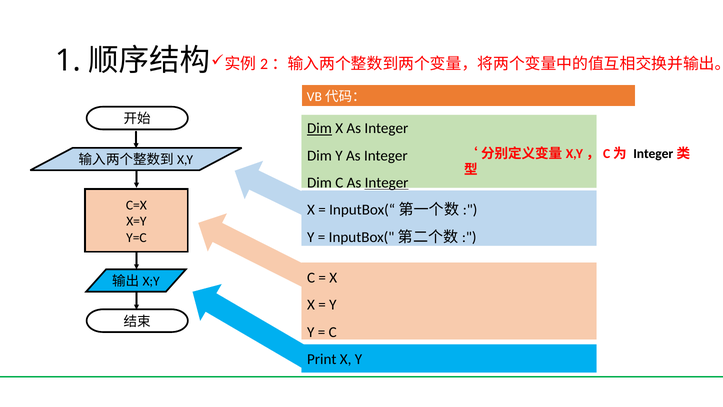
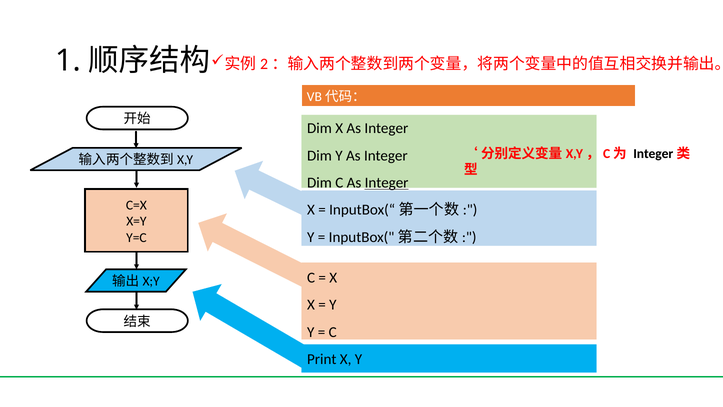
Dim underline: present -> none (319, 128)
